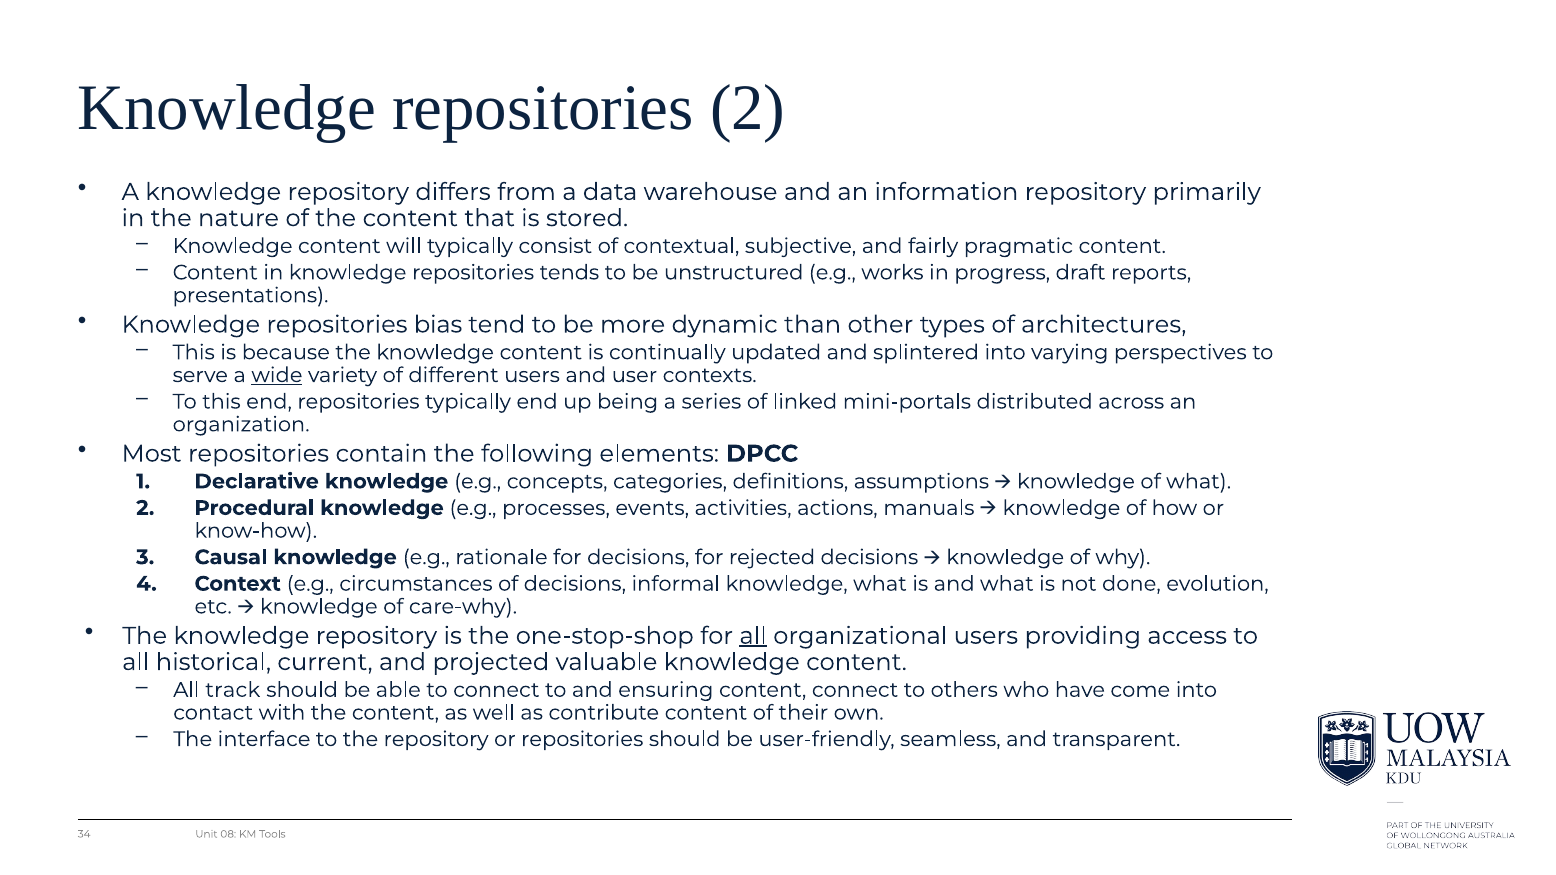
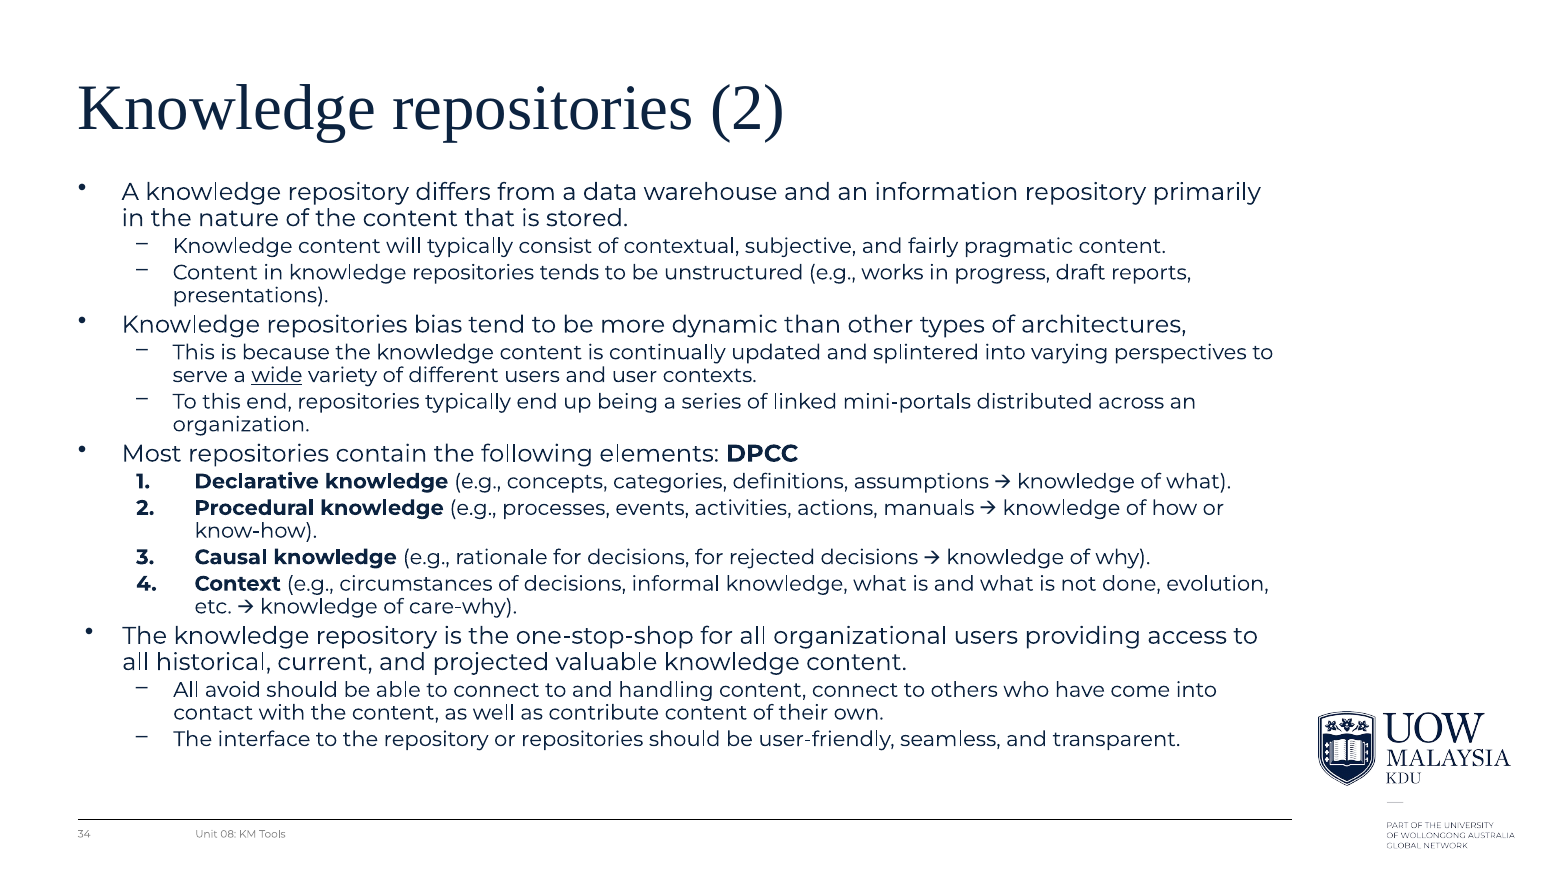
all underline: present -> none (753, 636)
track: track -> avoid (233, 690)
ensuring: ensuring -> handling (666, 690)
